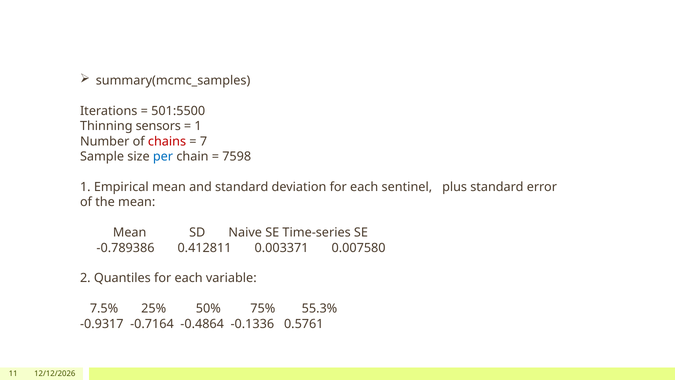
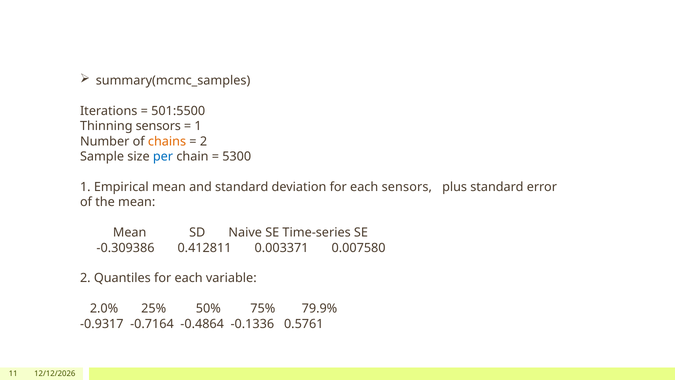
chains colour: red -> orange (167, 141)
7: 7 -> 2 (204, 141)
7598: 7598 -> 5300 (237, 157)
each sentinel: sentinel -> sensors (407, 187)
-0.789386: -0.789386 -> -0.309386 (126, 248)
7.5%: 7.5% -> 2.0% (104, 308)
55.3%: 55.3% -> 79.9% (319, 308)
